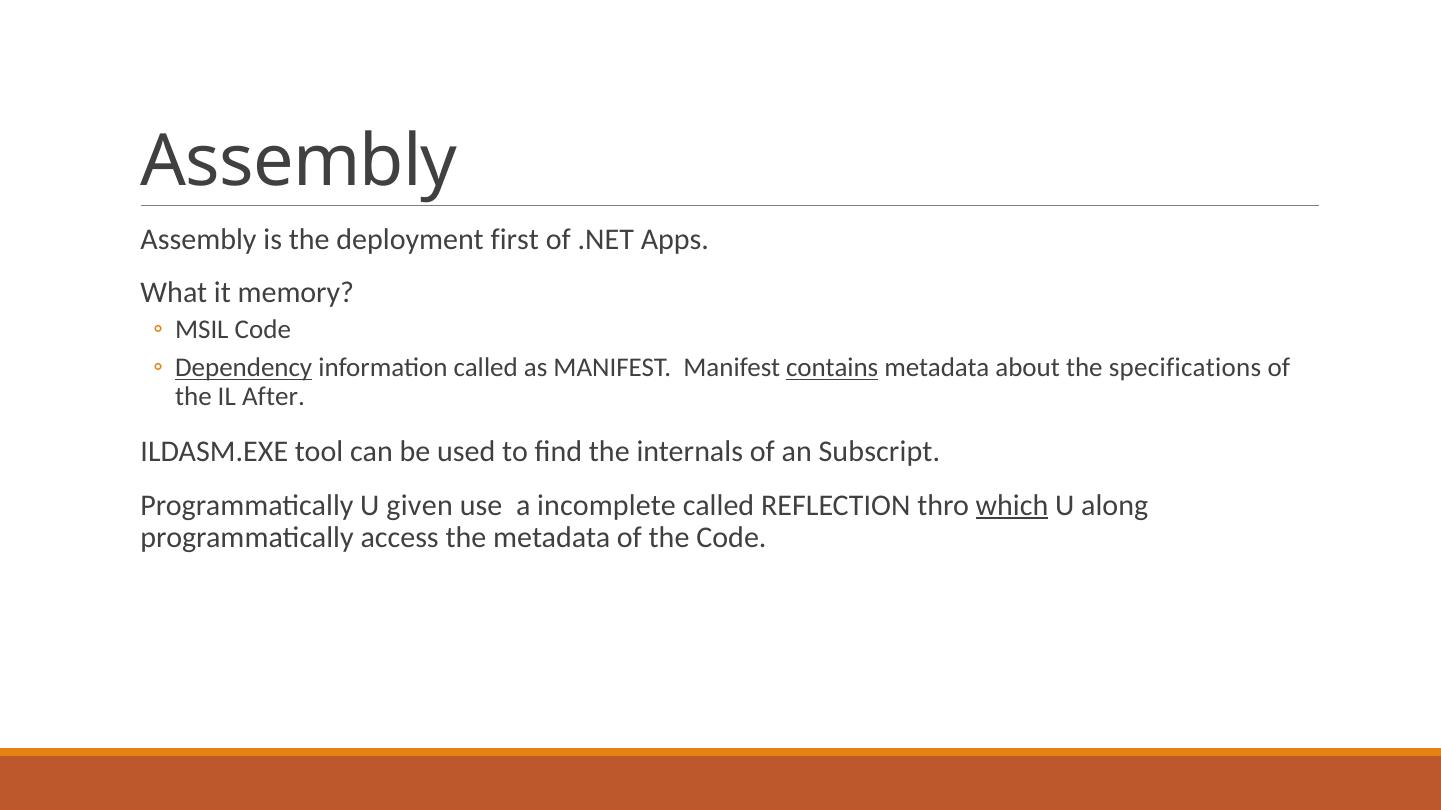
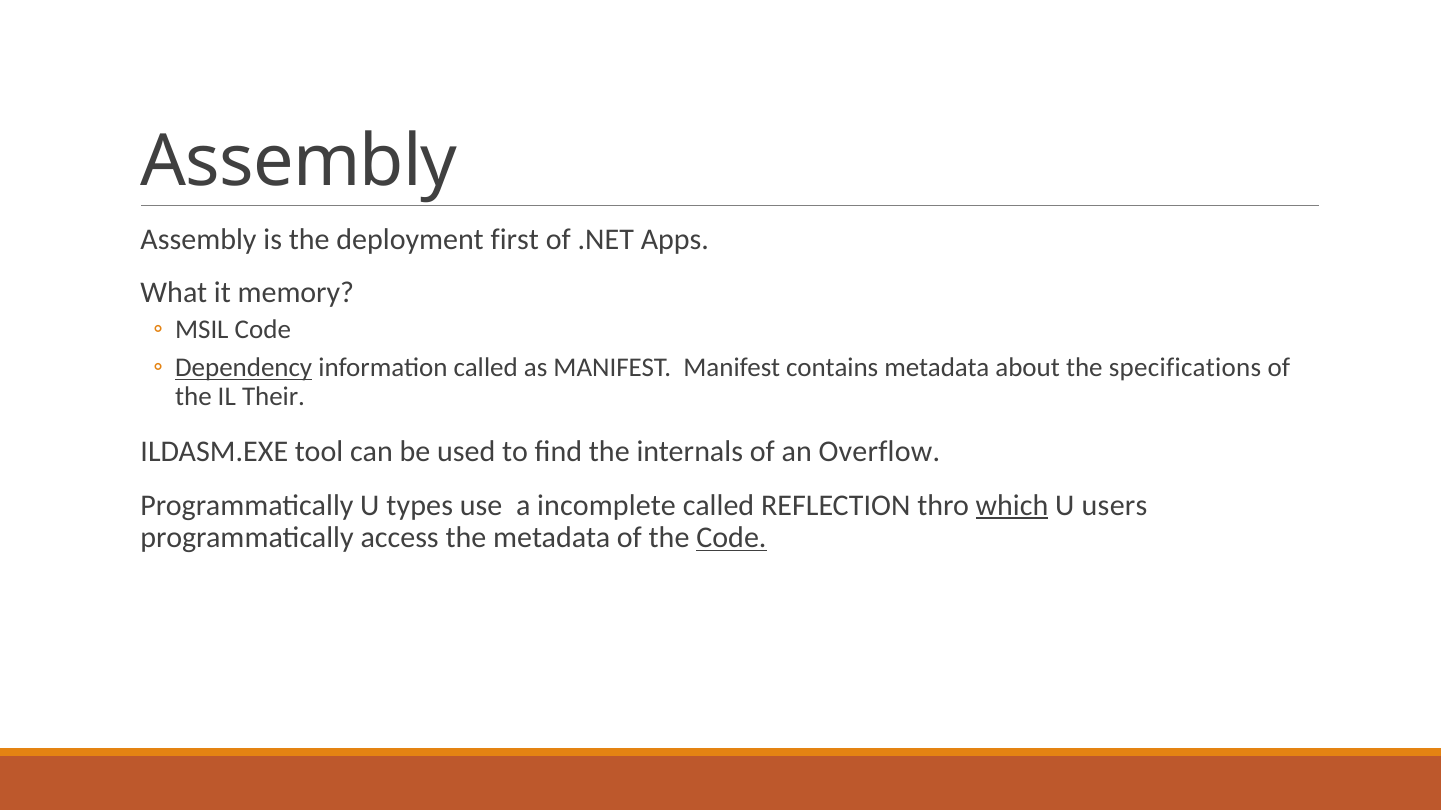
contains underline: present -> none (832, 368)
After: After -> Their (274, 397)
Subscript: Subscript -> Overflow (879, 452)
given: given -> types (420, 506)
along: along -> users (1115, 506)
Code underline: none -> present (731, 538)
